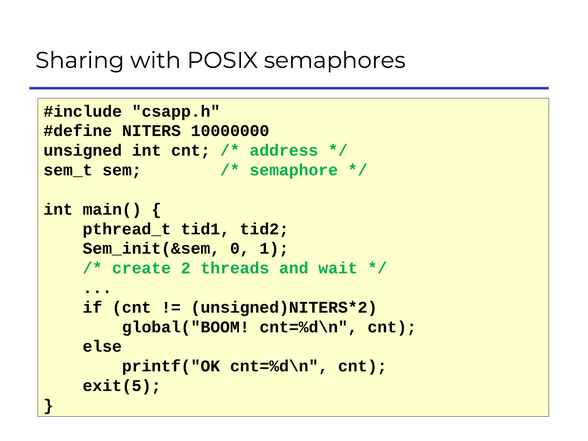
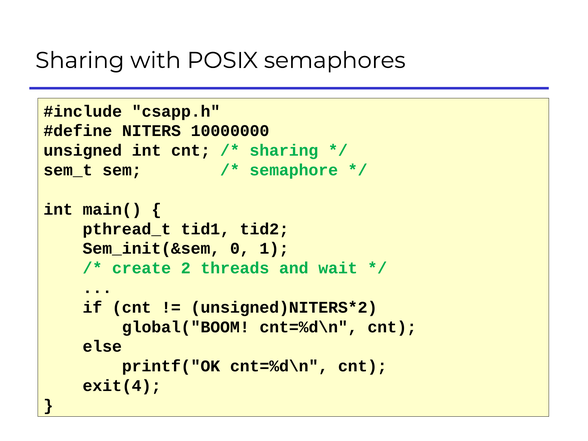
address: address -> sharing (284, 151)
exit(5: exit(5 -> exit(4 (122, 386)
